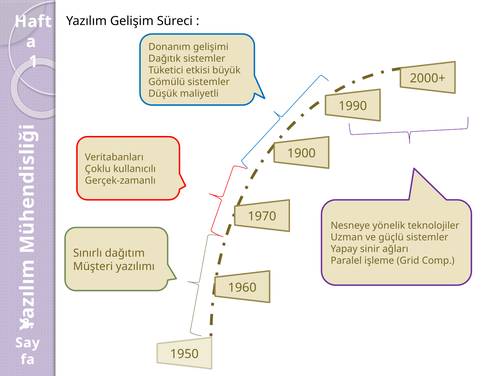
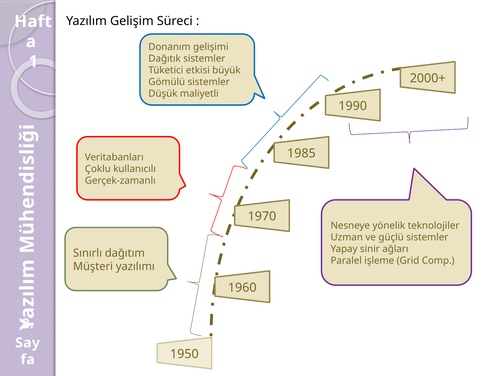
1900: 1900 -> 1985 (301, 153)
